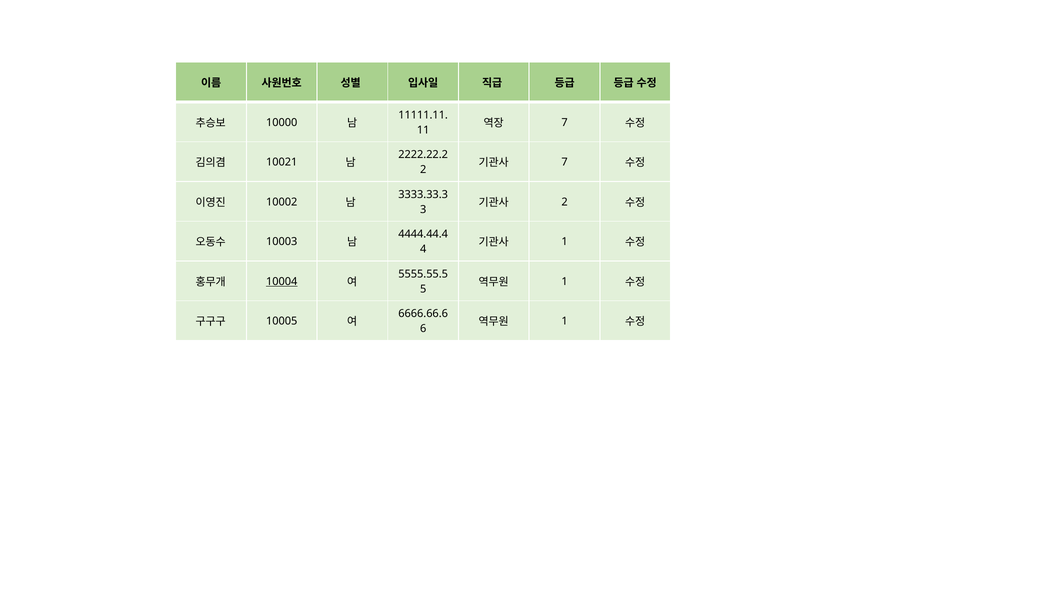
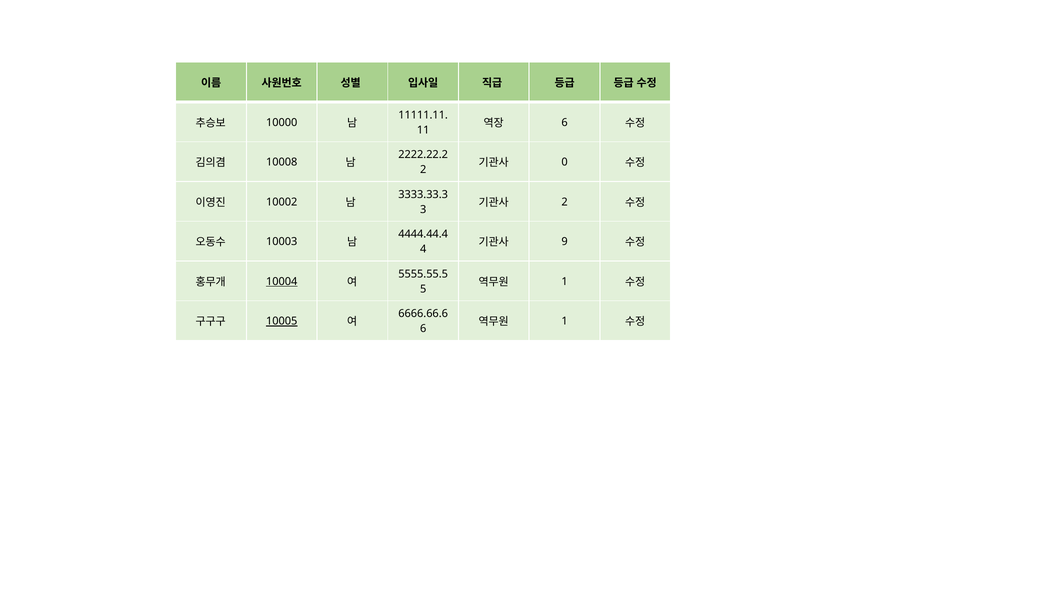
7: 7 -> 6 (565, 122)
10021: 10021 -> 10008 (282, 162)
7: 7 -> 0 (565, 162)
1: 1 -> 9 (565, 242)
10005 underline: none -> present (282, 321)
